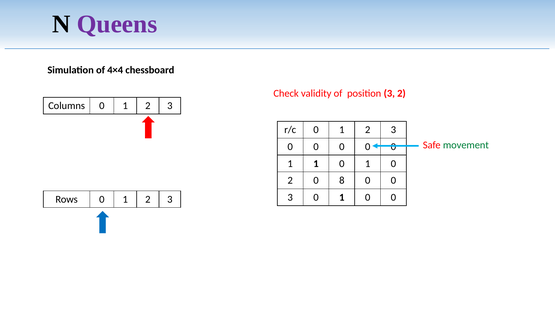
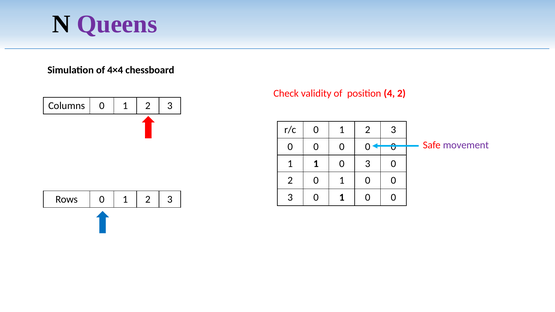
position 3: 3 -> 4 (389, 93)
movement colour: green -> purple (466, 145)
1 0 1: 1 -> 3 (368, 164)
2 0 8: 8 -> 1 (342, 181)
